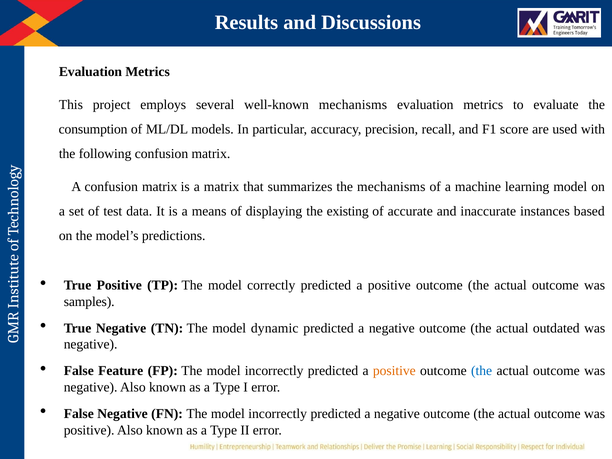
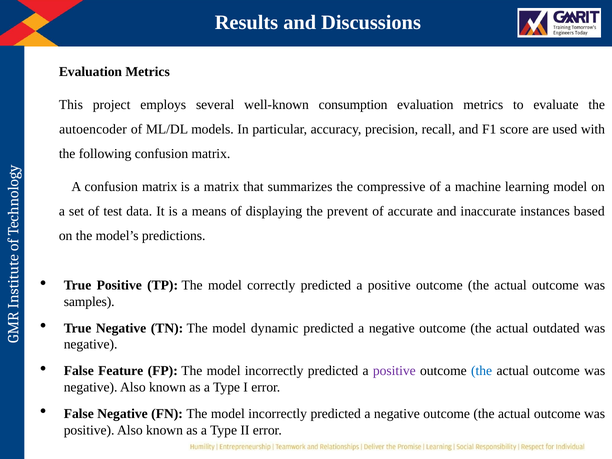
well-known mechanisms: mechanisms -> consumption (353, 105)
consumption: consumption -> autoencoder (93, 129)
the mechanisms: mechanisms -> compressive (391, 187)
existing: existing -> prevent (348, 211)
positive colour: orange -> purple (394, 371)
